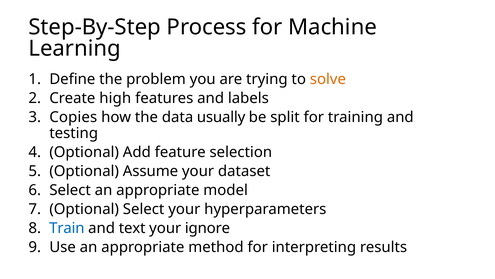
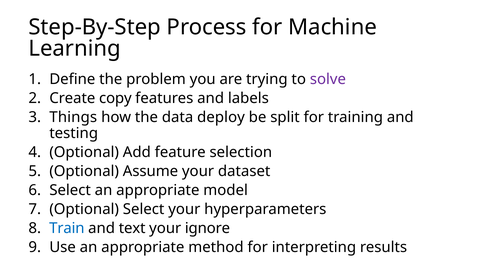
solve colour: orange -> purple (328, 79)
high: high -> copy (115, 98)
Copies: Copies -> Things (73, 117)
usually: usually -> deploy (221, 117)
